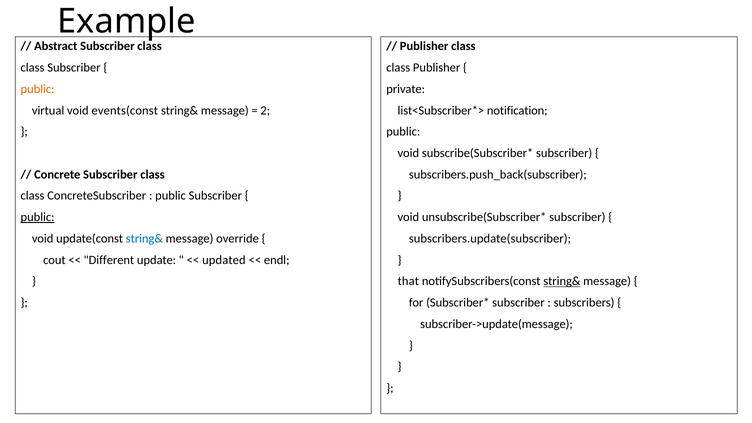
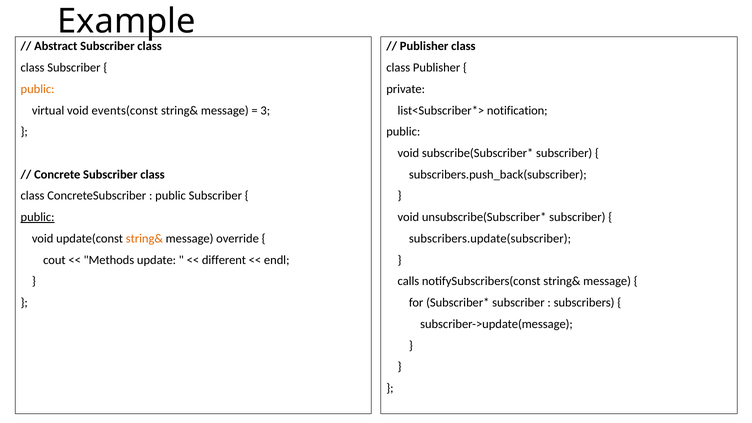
2: 2 -> 3 (265, 110)
string& colour: blue -> orange (144, 239)
Different: Different -> Methods (109, 260)
updated: updated -> different (224, 260)
that: that -> calls (408, 281)
string& underline: present -> none (562, 281)
